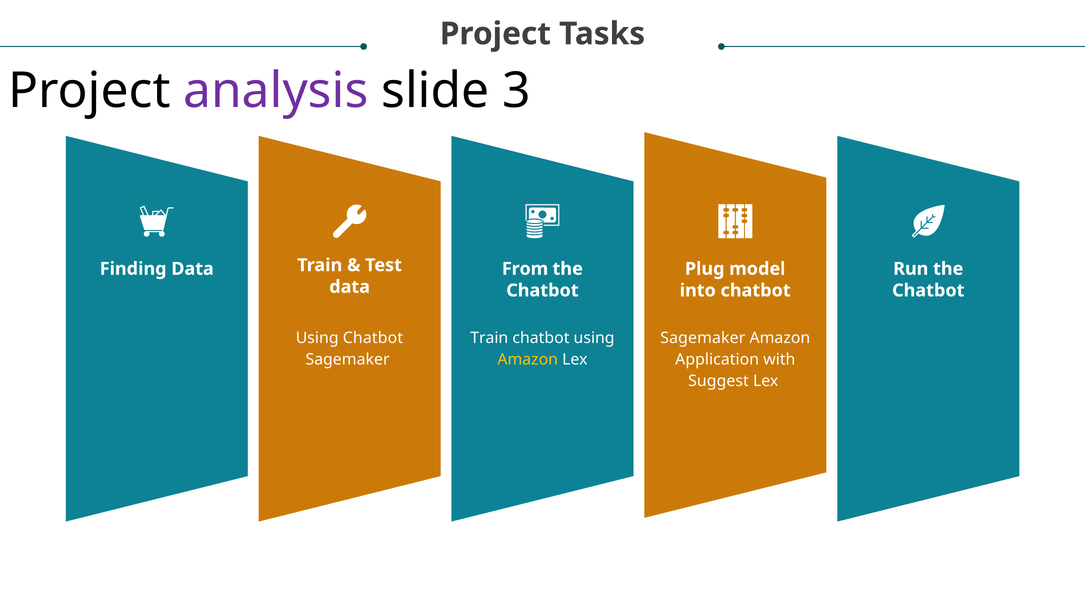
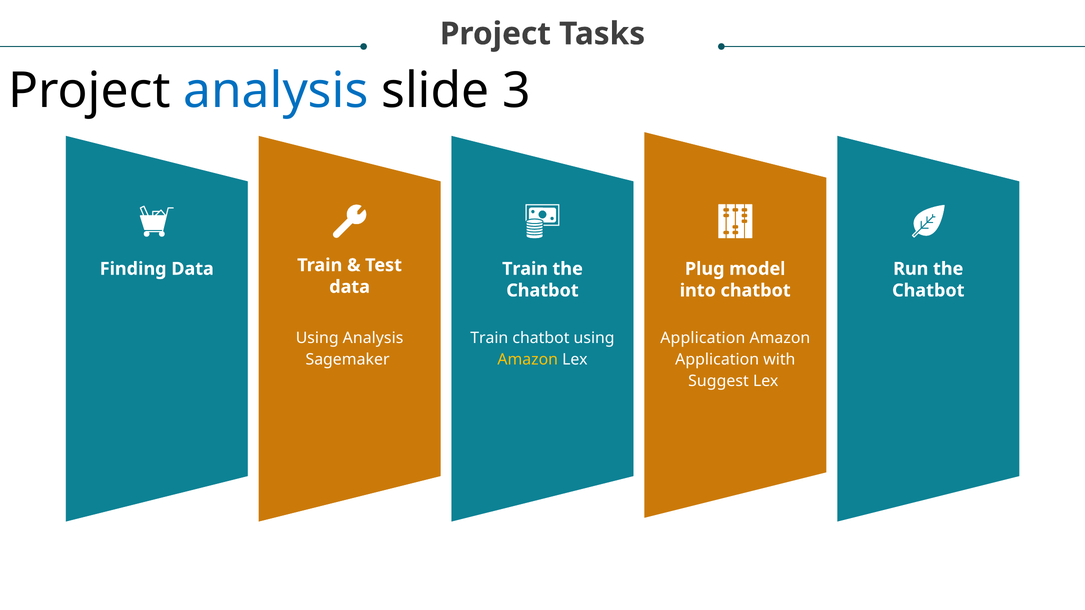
analysis colour: purple -> blue (276, 91)
From: From -> Train (525, 269)
Using Chatbot: Chatbot -> Analysis (373, 338)
Sagemaker: Sagemaker -> Application (703, 338)
